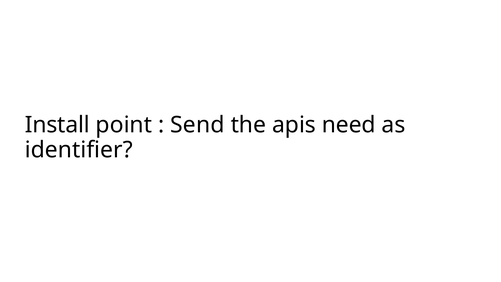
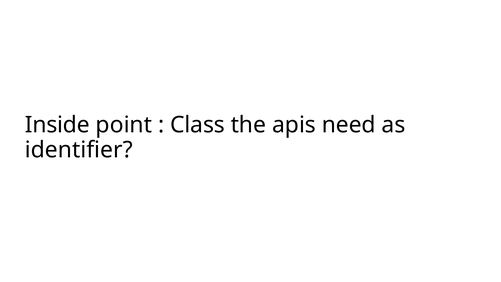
Install: Install -> Inside (57, 125)
Send: Send -> Class (198, 125)
